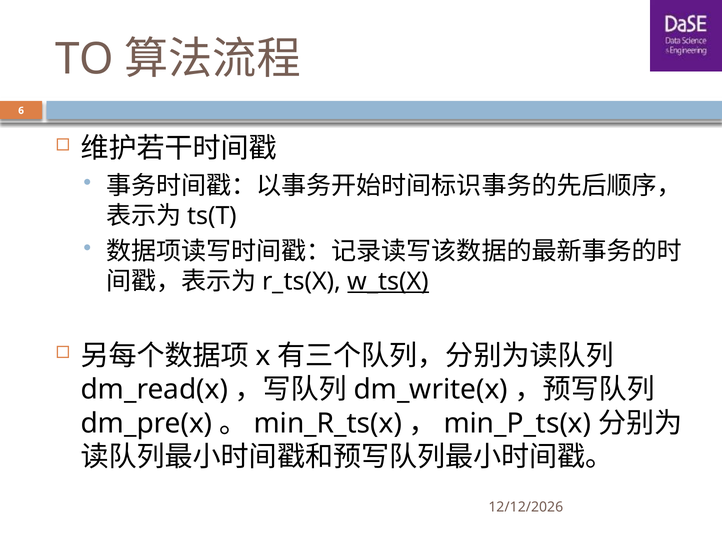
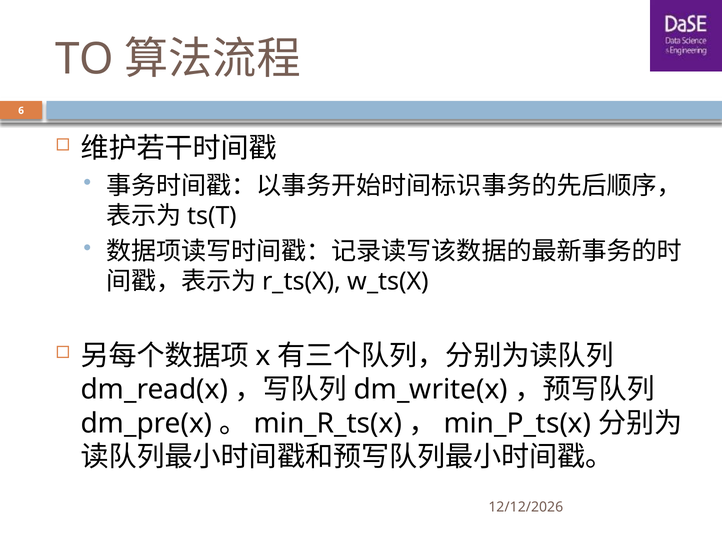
w_ts(X underline: present -> none (388, 282)
